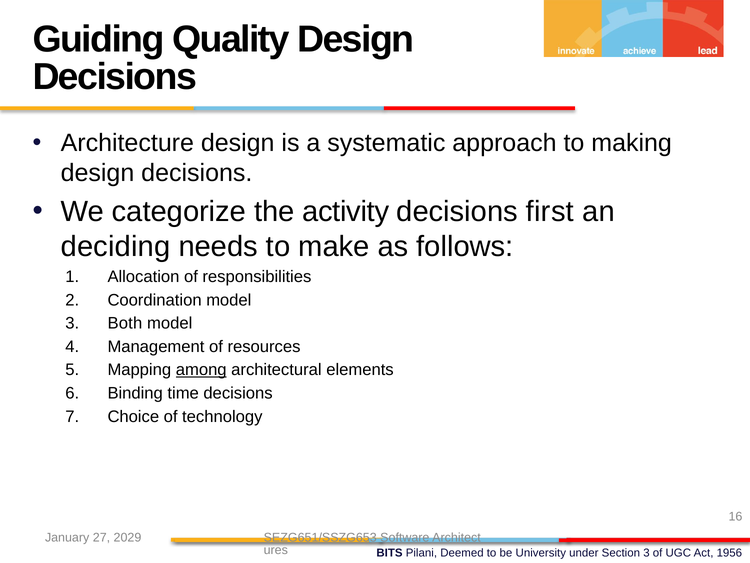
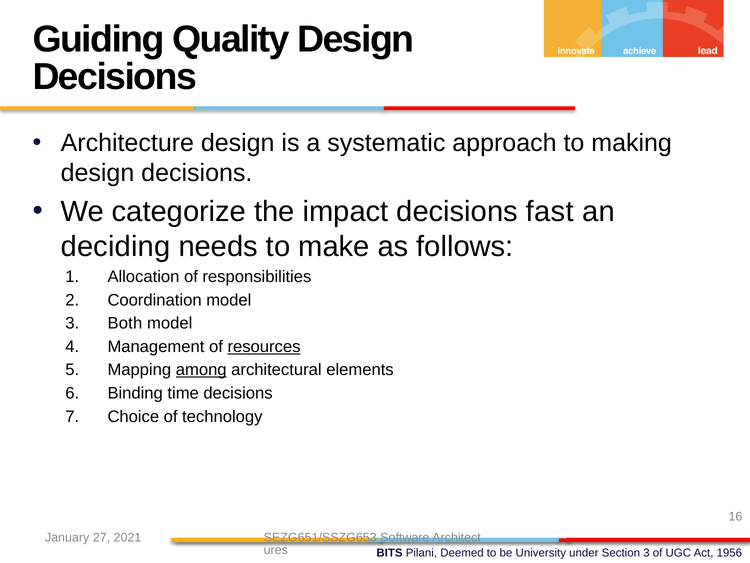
activity: activity -> impact (346, 212)
first: first -> fast (550, 212)
resources underline: none -> present (264, 346)
2029: 2029 -> 2021 (127, 537)
